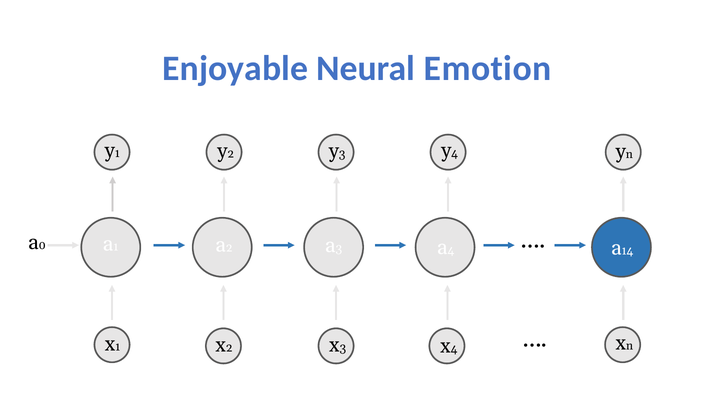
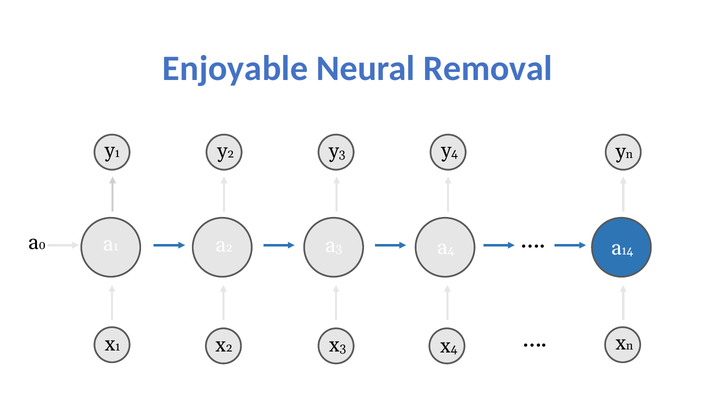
Emotion: Emotion -> Removal (488, 68)
